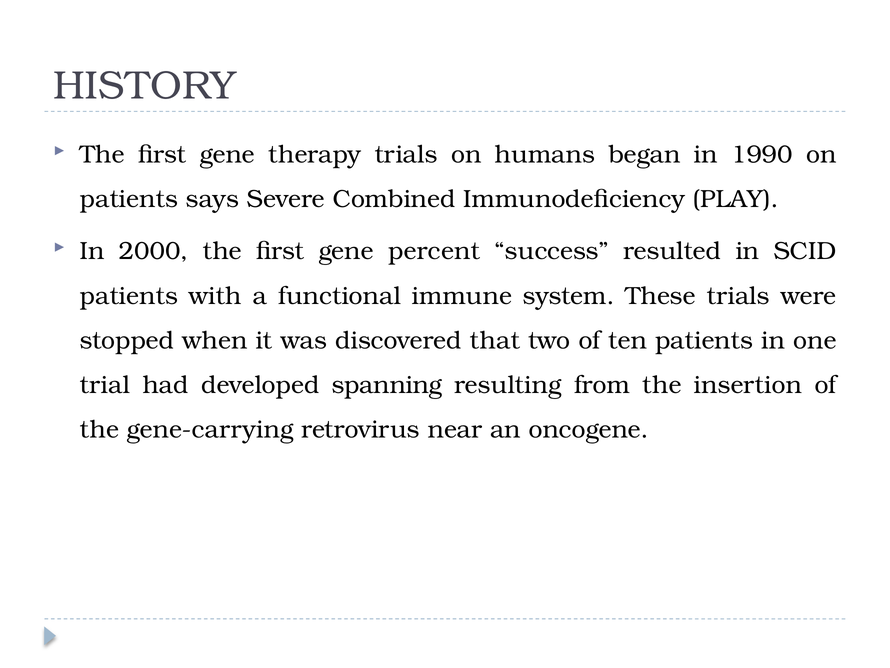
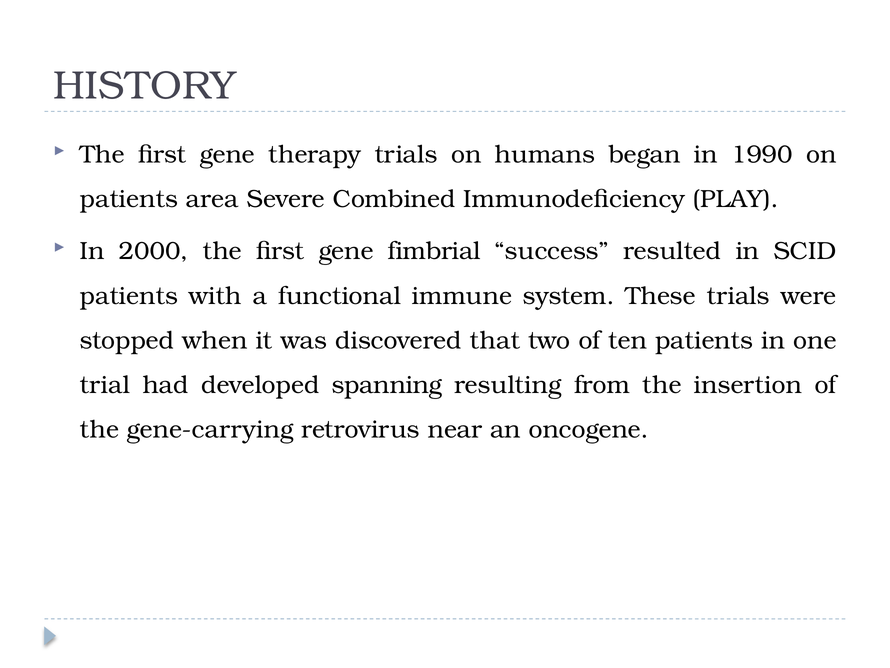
says: says -> area (212, 199)
percent: percent -> fimbrial (434, 251)
